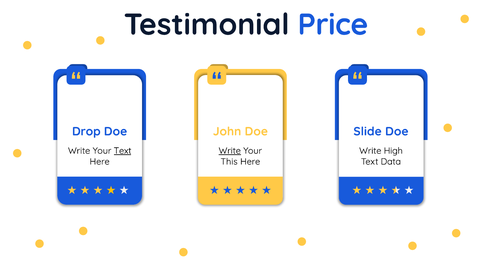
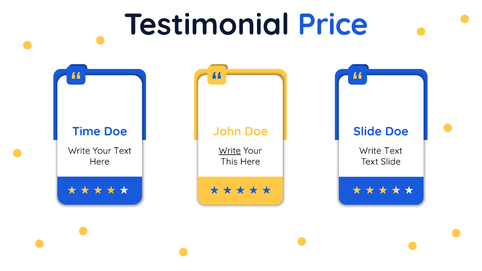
Drop: Drop -> Time (86, 131)
Text underline: present -> none (123, 151)
Write High: High -> Text (393, 151)
Text Data: Data -> Slide (391, 162)
